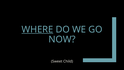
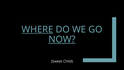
NOW underline: none -> present (62, 39)
